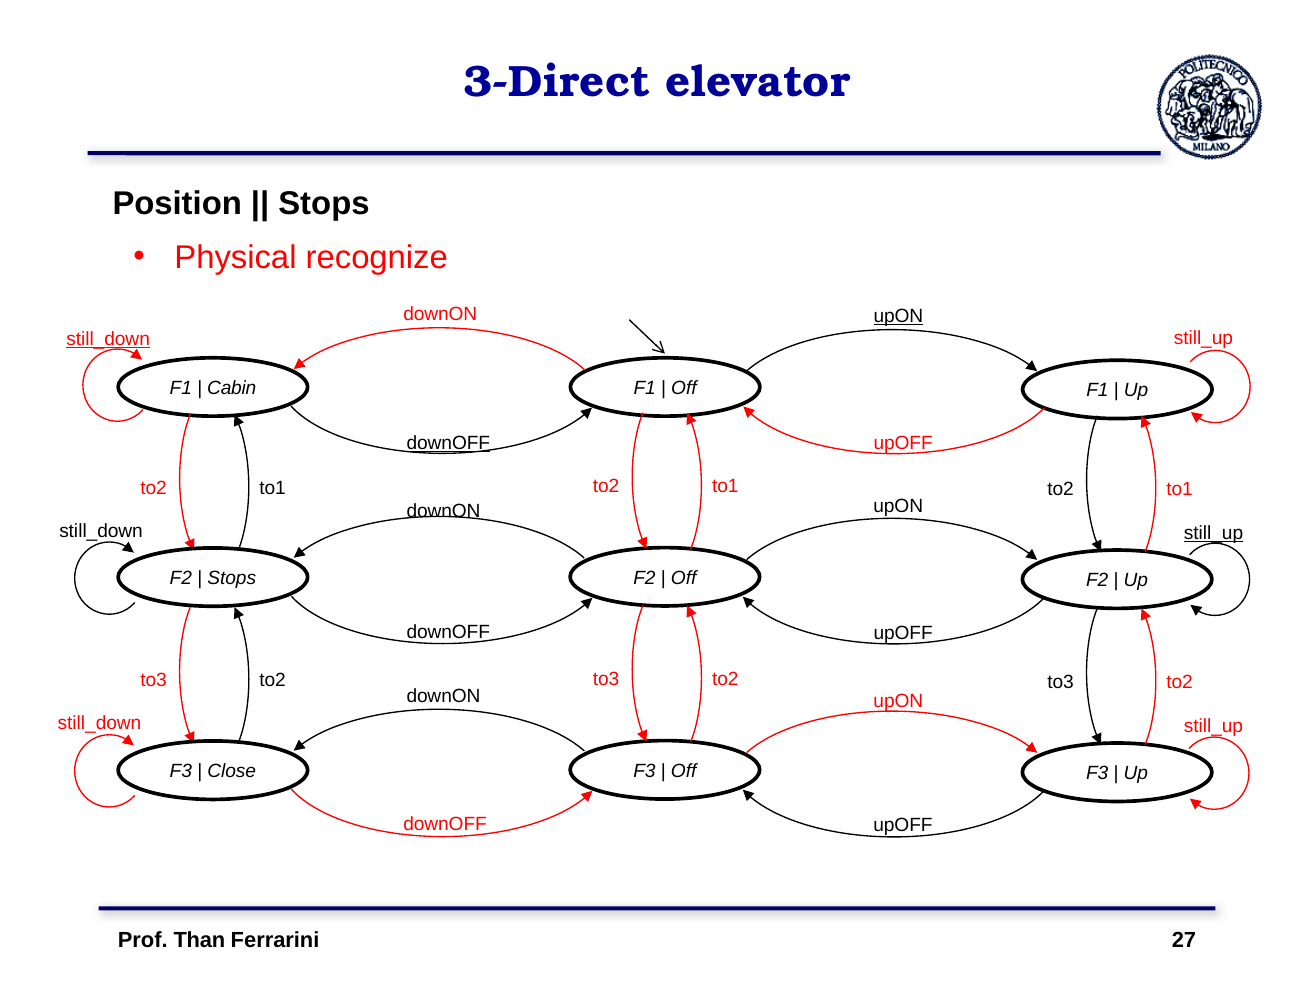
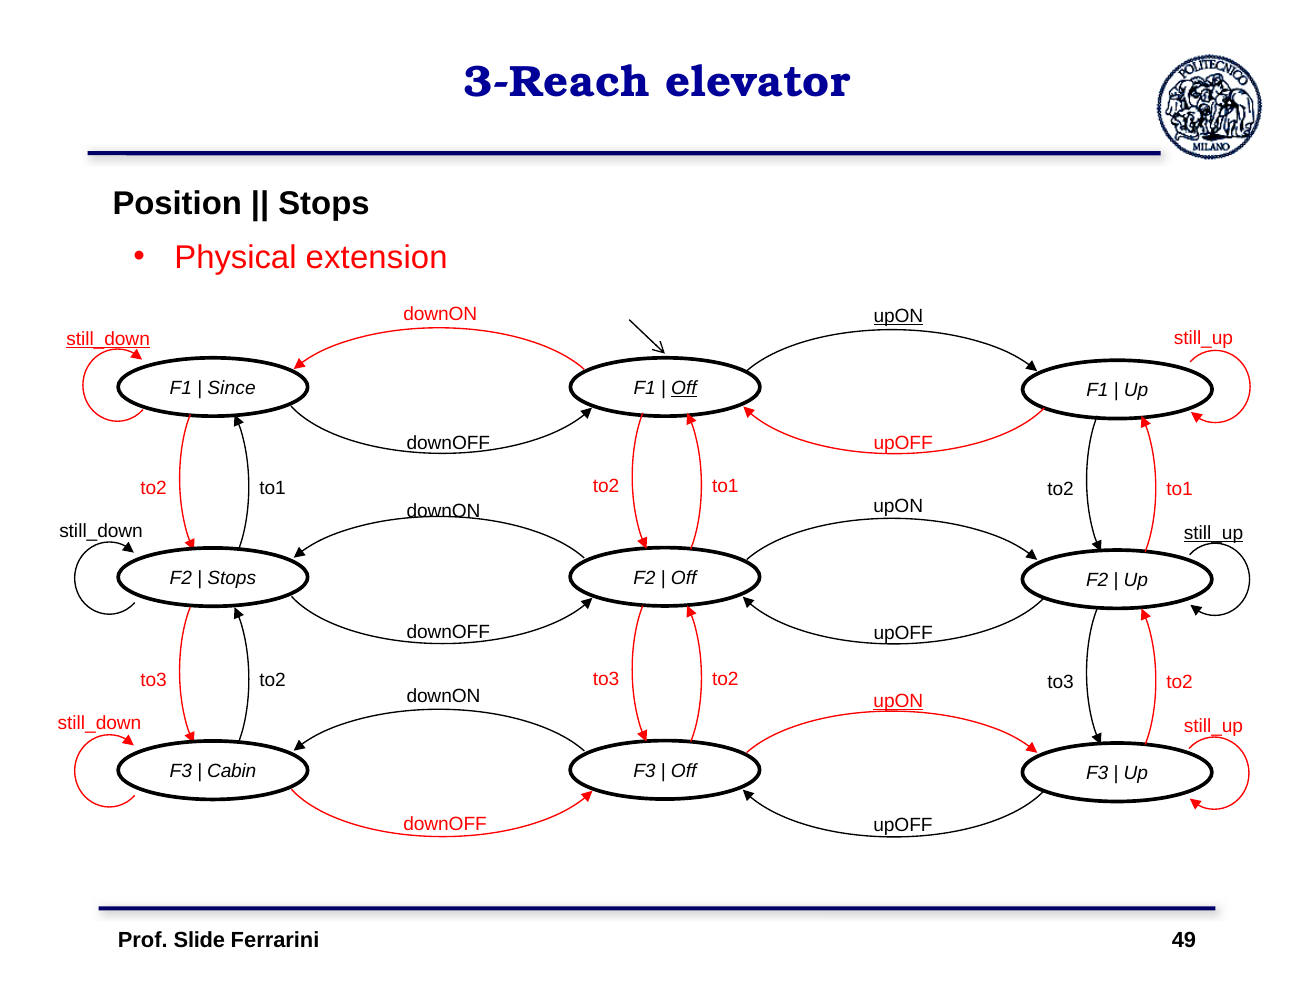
3-Direct: 3-Direct -> 3-Reach (557, 82)
recognize: recognize -> extension (377, 257)
Cabin: Cabin -> Since (232, 388)
Off underline: none -> present (684, 388)
downOFF underline: present -> none (448, 444)
upON underline: none -> present (898, 702)
Close: Close -> Cabin (232, 772)
Than: Than -> Slide (199, 941)
27: 27 -> 49 (1184, 941)
